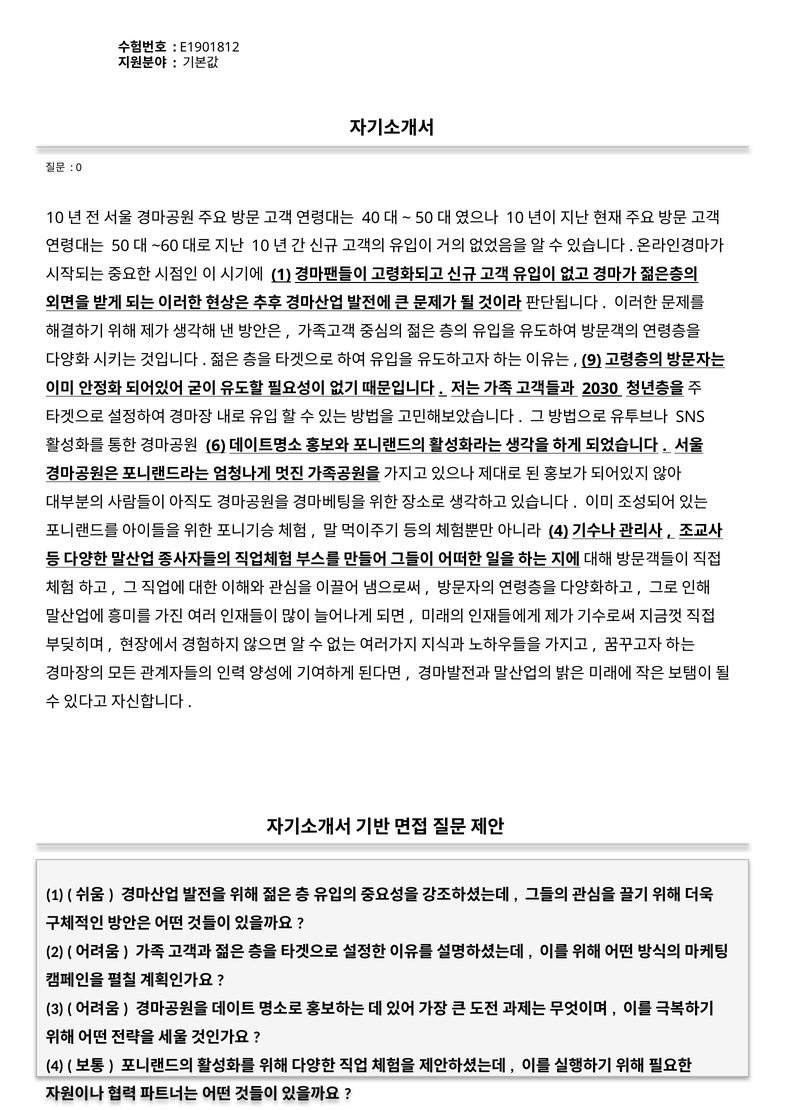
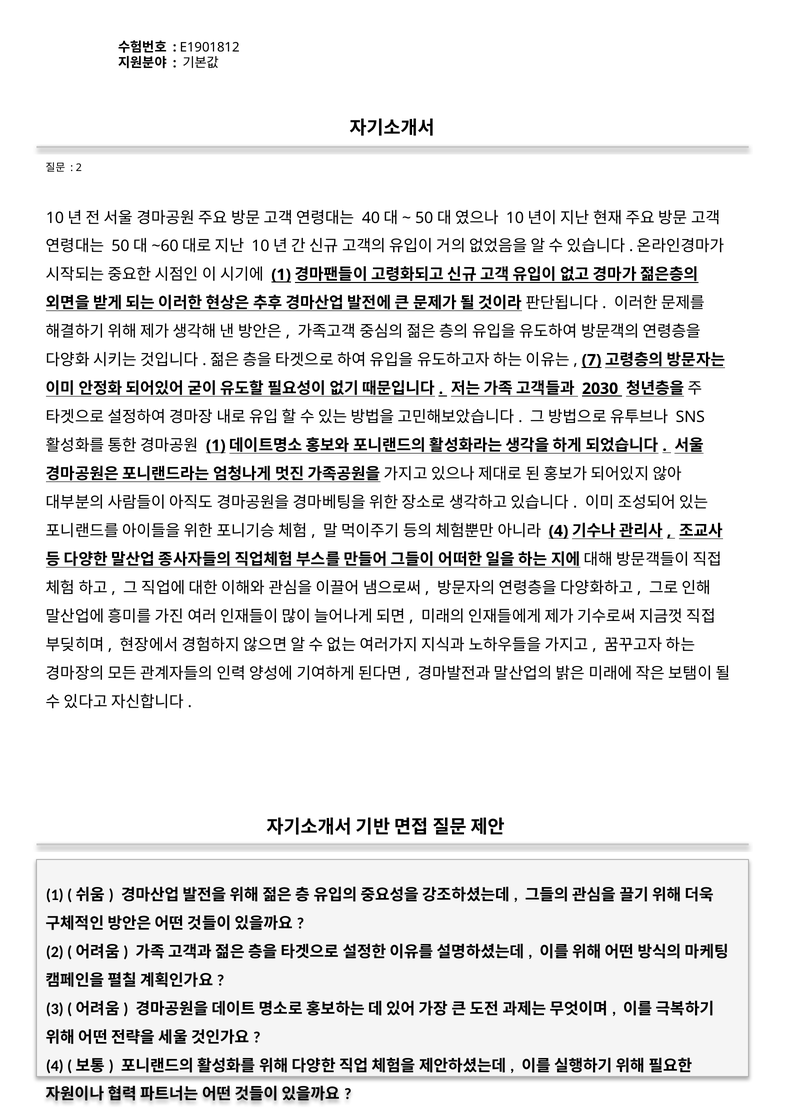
0: 0 -> 2 (79, 168)
9: 9 -> 7 (592, 360)
6: 6 -> 1 (216, 446)
